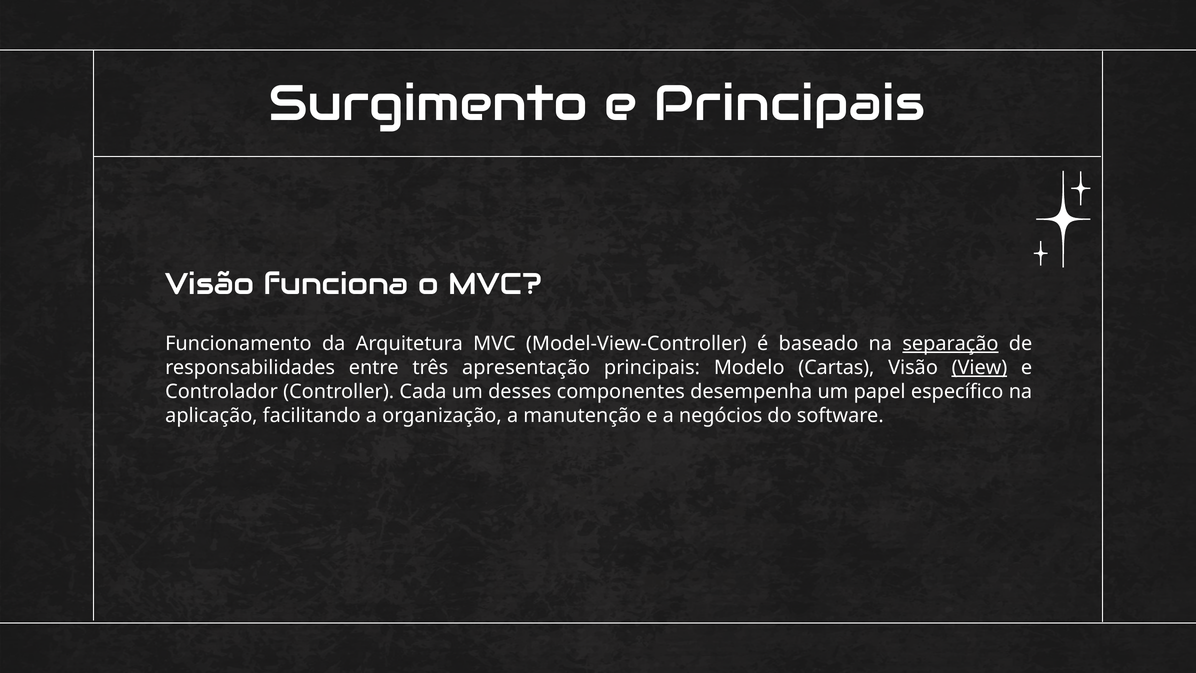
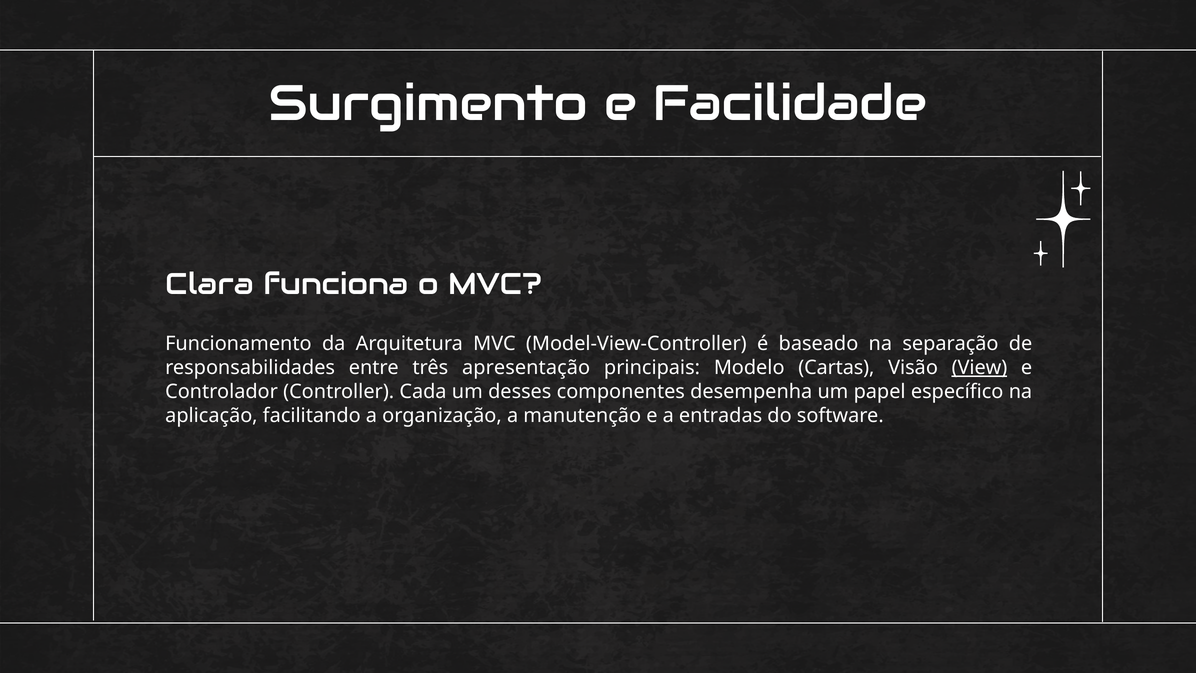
e Principais: Principais -> Facilidade (790, 104)
Visão: Visão -> Clara (210, 284)
separação underline: present -> none (951, 344)
negócios: negócios -> entradas (721, 415)
